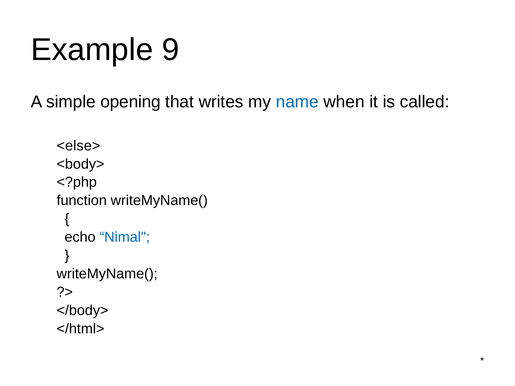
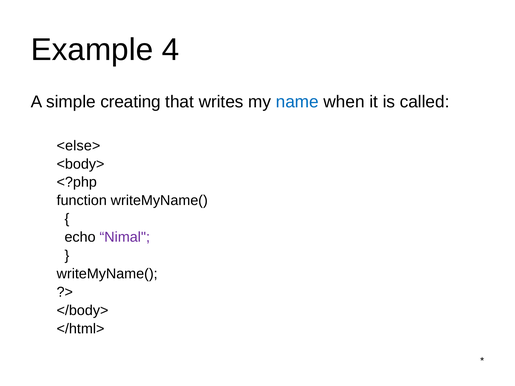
9: 9 -> 4 (171, 50)
opening: opening -> creating (131, 102)
Nimal colour: blue -> purple (125, 237)
